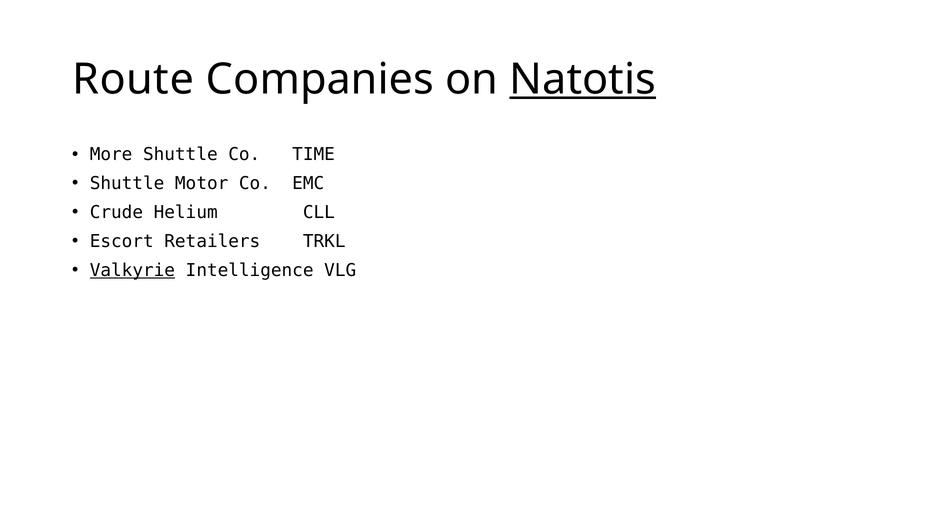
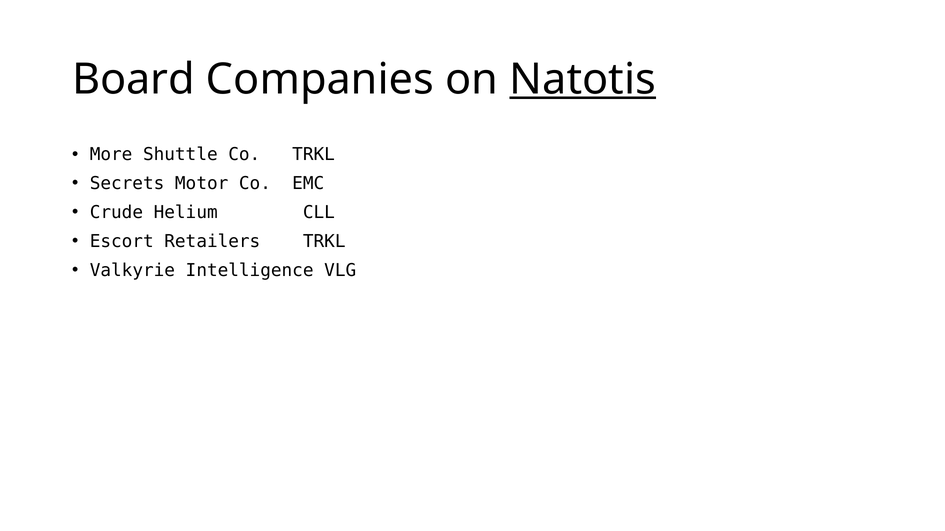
Route: Route -> Board (133, 79)
Co TIME: TIME -> TRKL (314, 155)
Shuttle: Shuttle -> Secrets (127, 184)
Valkyrie underline: present -> none (132, 270)
